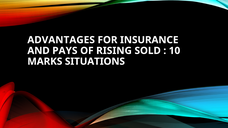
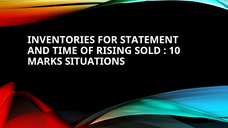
ADVANTAGES: ADVANTAGES -> INVENTORIES (61, 40)
INSURANCE: INSURANCE -> STATEMENT (149, 40)
PAYS: PAYS -> TIME (65, 51)
